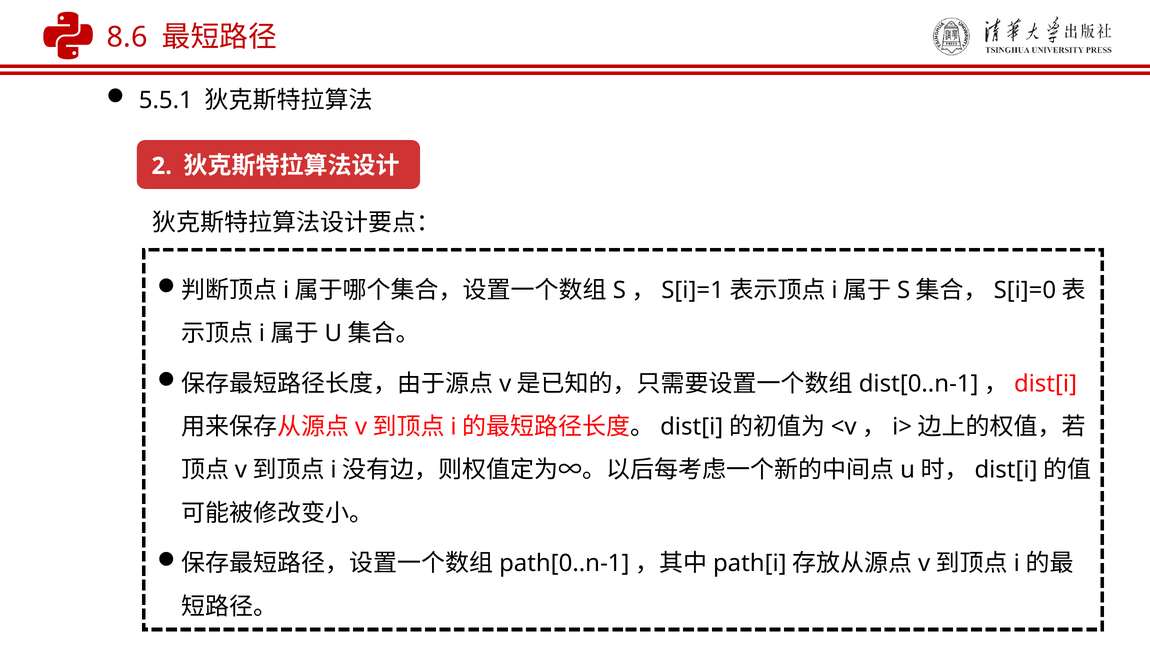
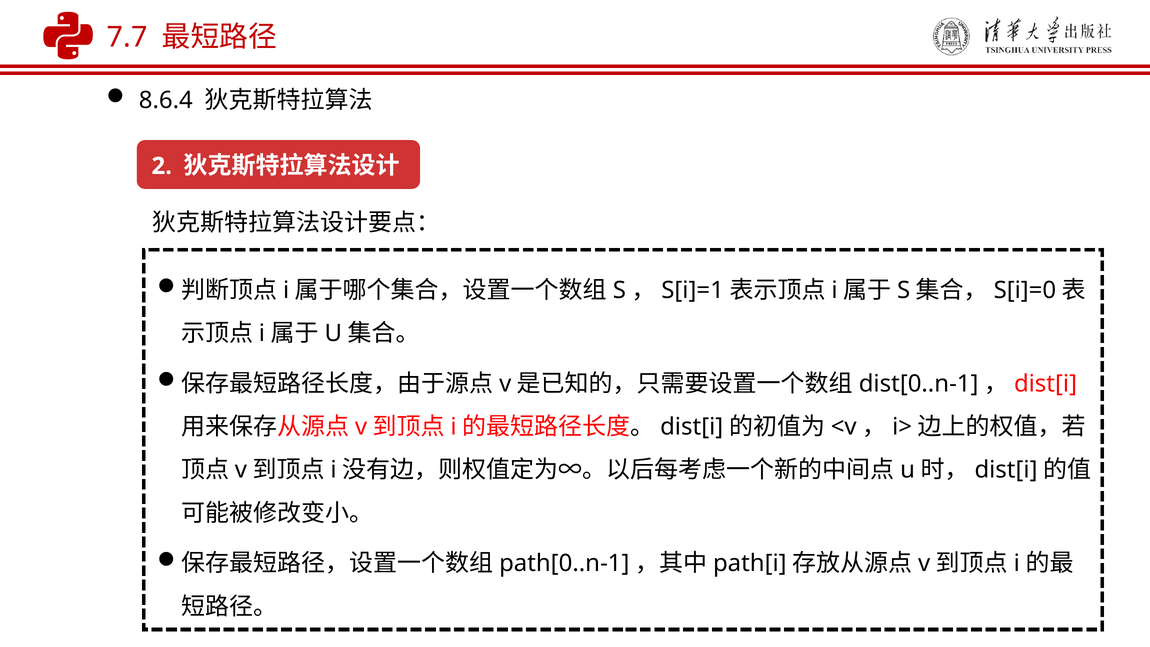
8.6: 8.6 -> 7.7 (127, 37)
5.5.1: 5.5.1 -> 8.6.4 (166, 100)
